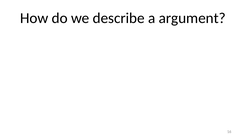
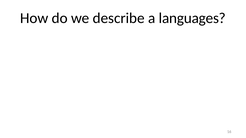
argument: argument -> languages (192, 18)
